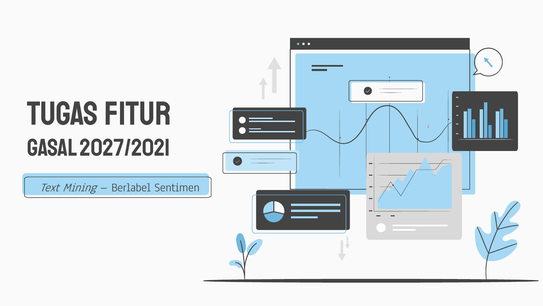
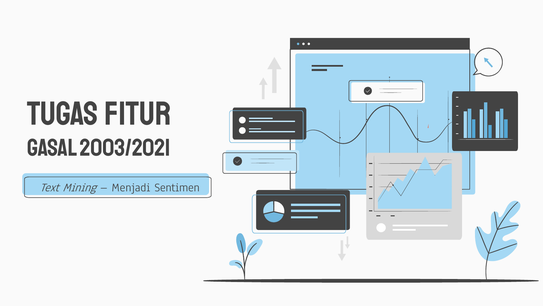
2027/2021: 2027/2021 -> 2003/2021 (125, 148)
Berlabel: Berlabel -> Menjadi (131, 187)
